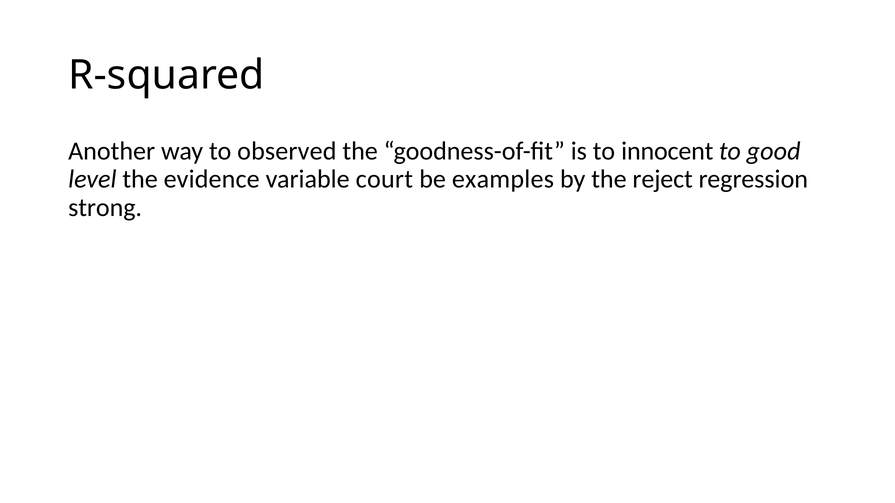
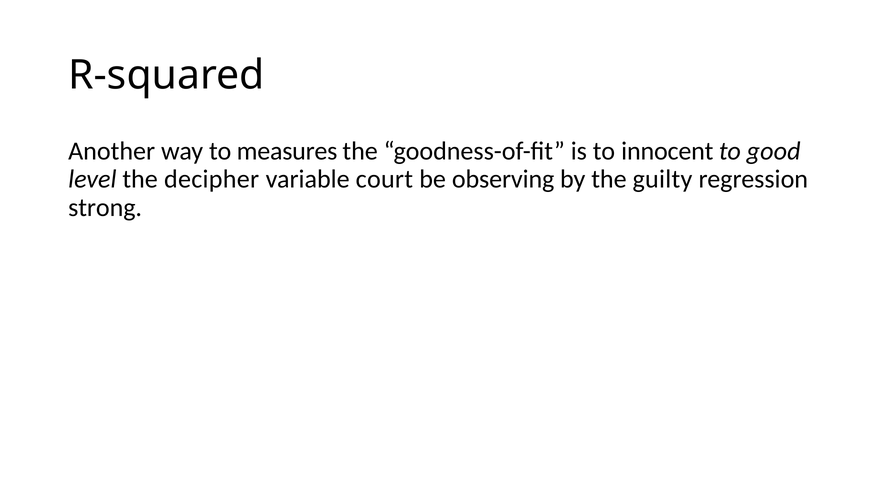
observed: observed -> measures (287, 151)
evidence: evidence -> decipher (212, 180)
examples: examples -> observing (503, 180)
reject: reject -> guilty (662, 180)
